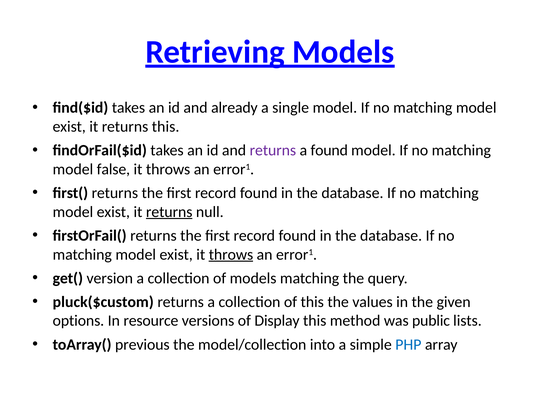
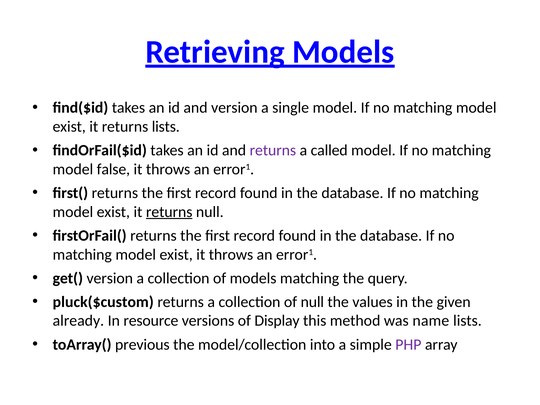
and already: already -> version (234, 108)
returns this: this -> lists (166, 127)
a found: found -> called (329, 150)
throws underline: present -> none (231, 254)
of this: this -> null (312, 302)
options: options -> already (78, 321)
public: public -> name (431, 321)
PHP colour: blue -> purple (408, 344)
